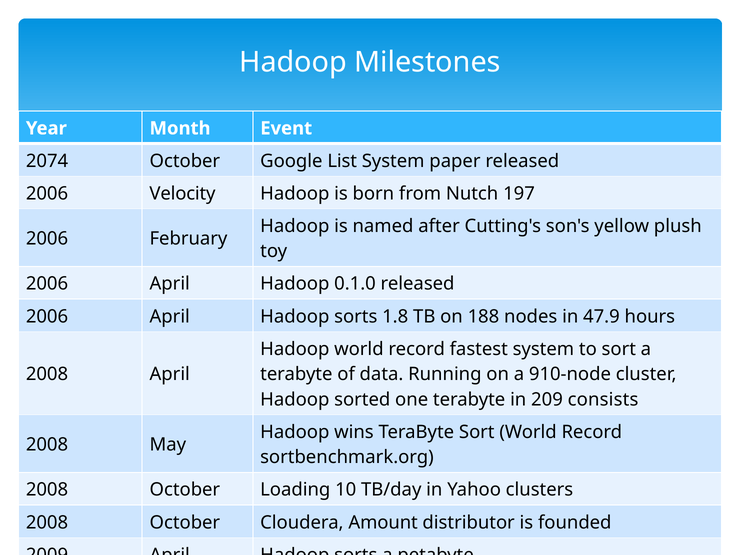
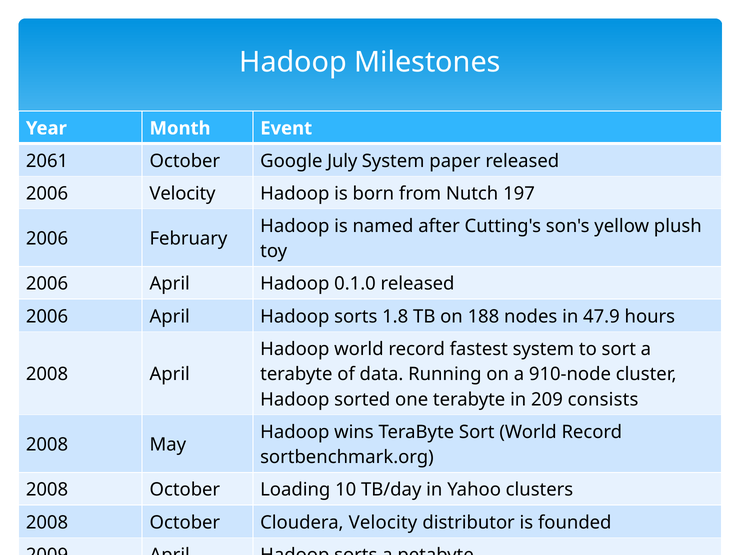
2074: 2074 -> 2061 (47, 161)
Google List: List -> July (342, 161)
Cloudera Amount: Amount -> Velocity (383, 522)
